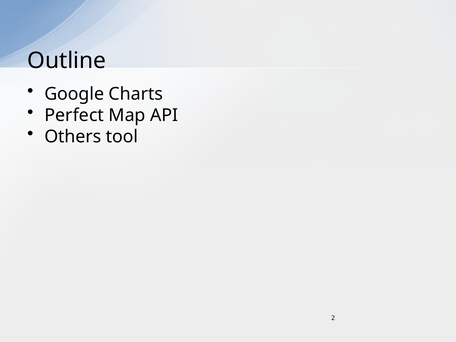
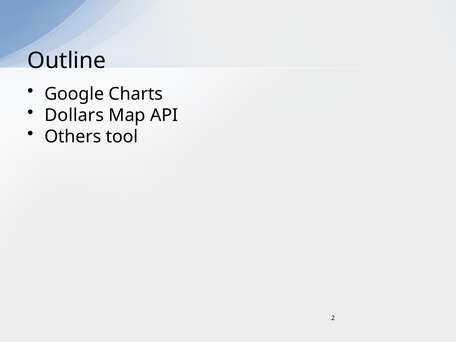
Perfect: Perfect -> Dollars (74, 115)
